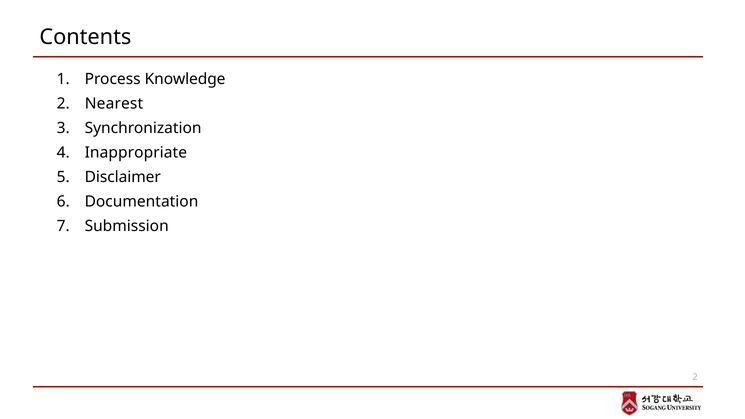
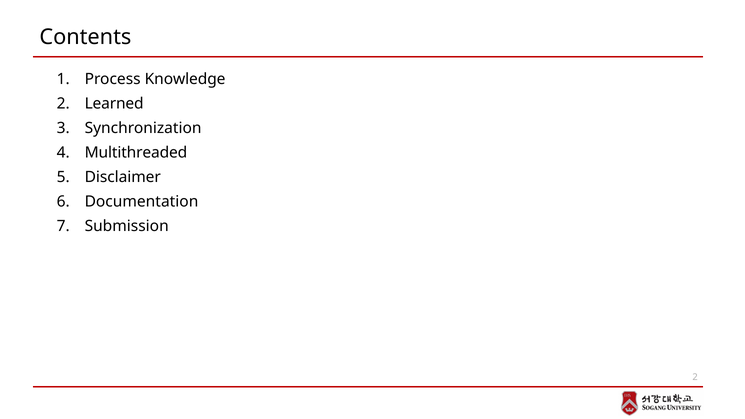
Nearest: Nearest -> Learned (114, 104)
Inappropriate: Inappropriate -> Multithreaded (136, 153)
